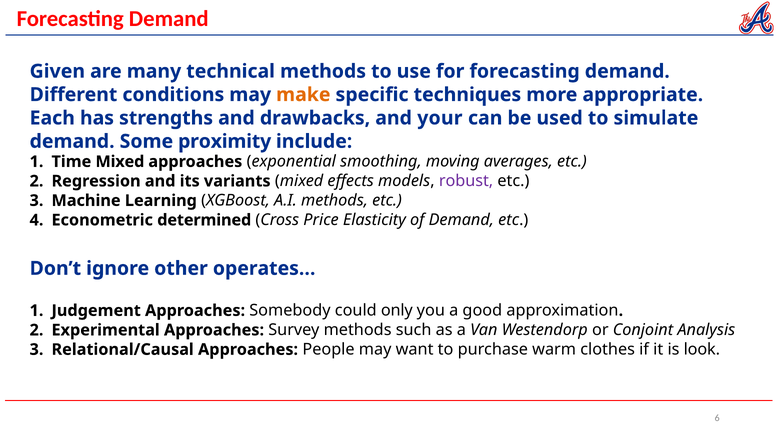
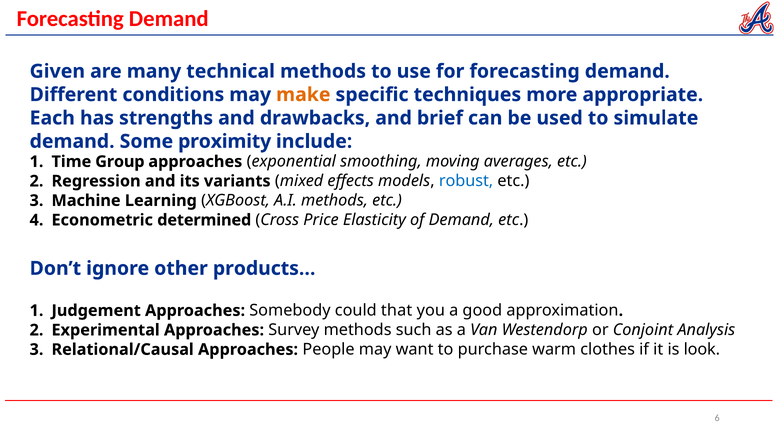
your: your -> brief (440, 118)
Time Mixed: Mixed -> Group (120, 162)
robust colour: purple -> blue (466, 181)
operates…: operates… -> products… (264, 269)
only: only -> that (397, 311)
